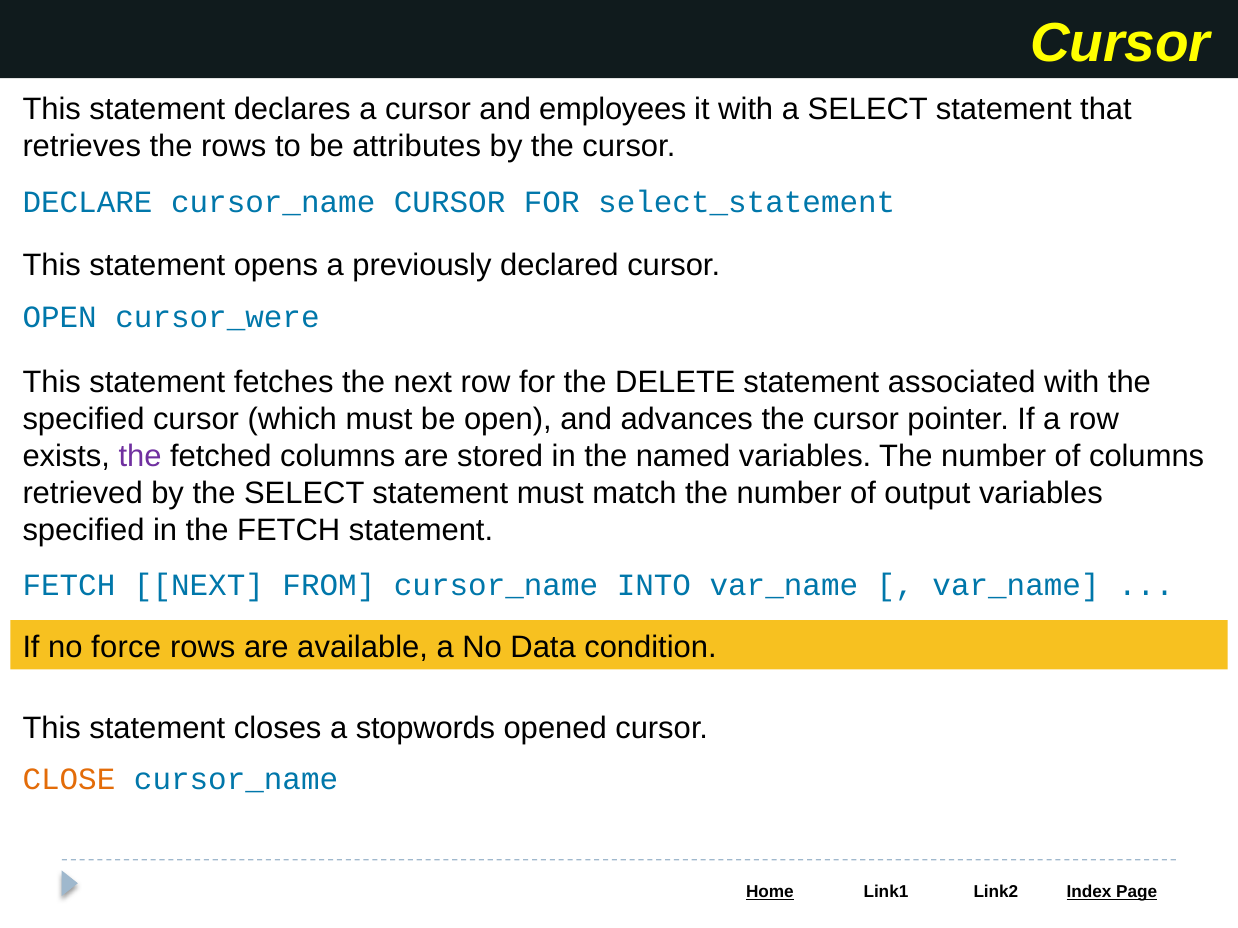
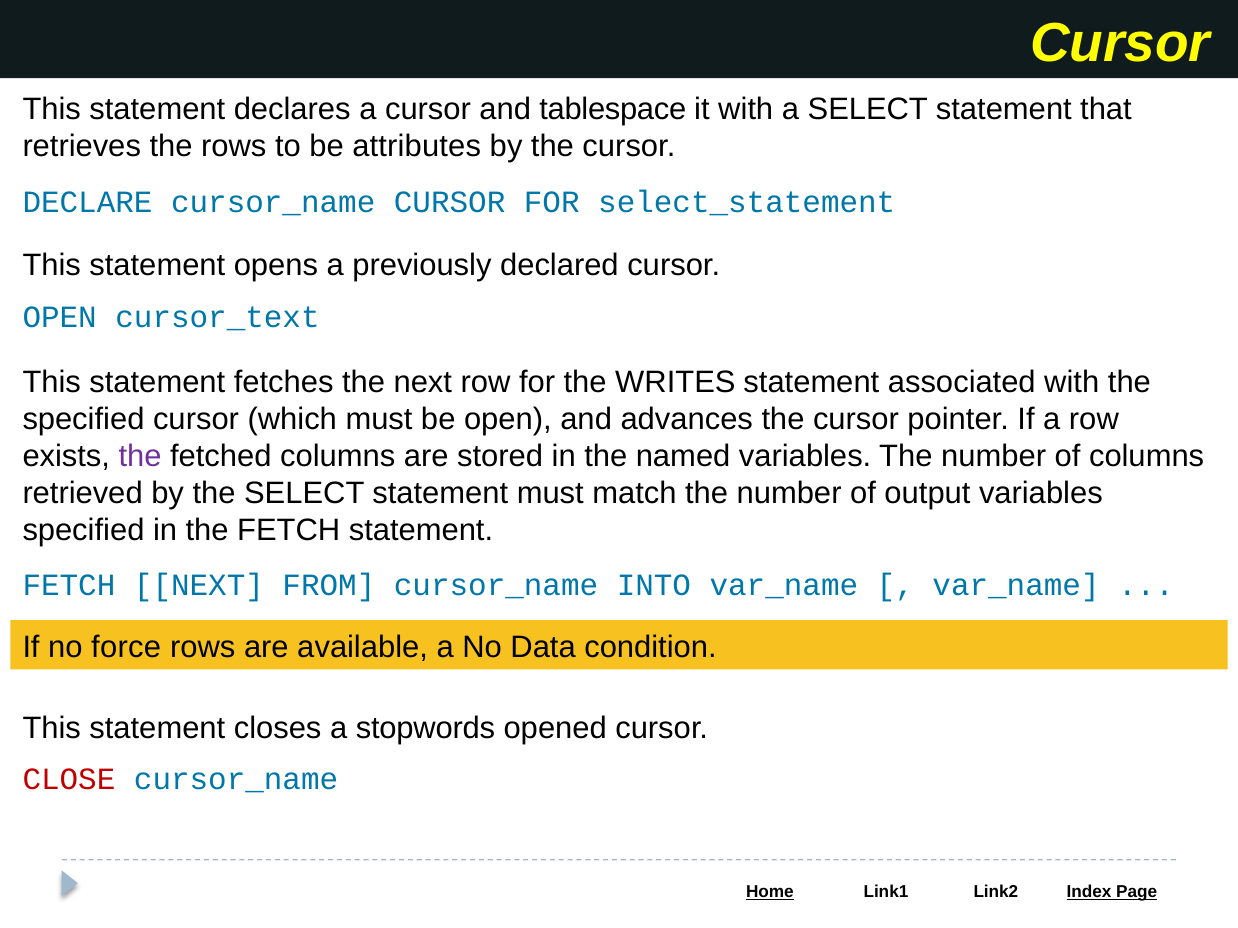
employees: employees -> tablespace (613, 109)
cursor_were: cursor_were -> cursor_text (218, 317)
DELETE: DELETE -> WRITES (675, 382)
CLOSE colour: orange -> red (69, 780)
